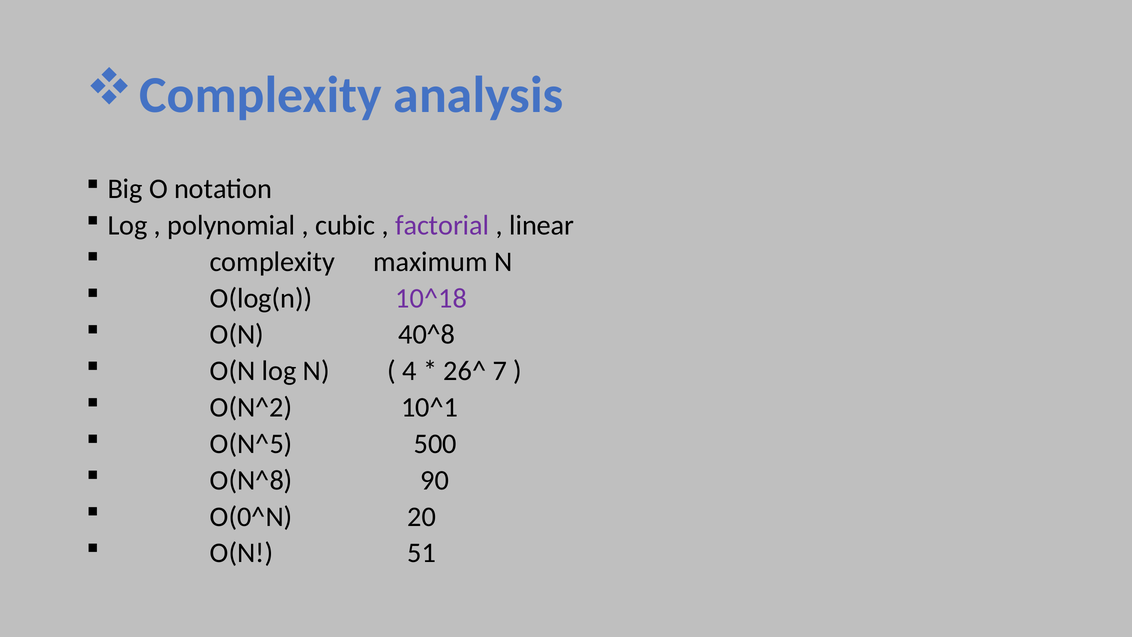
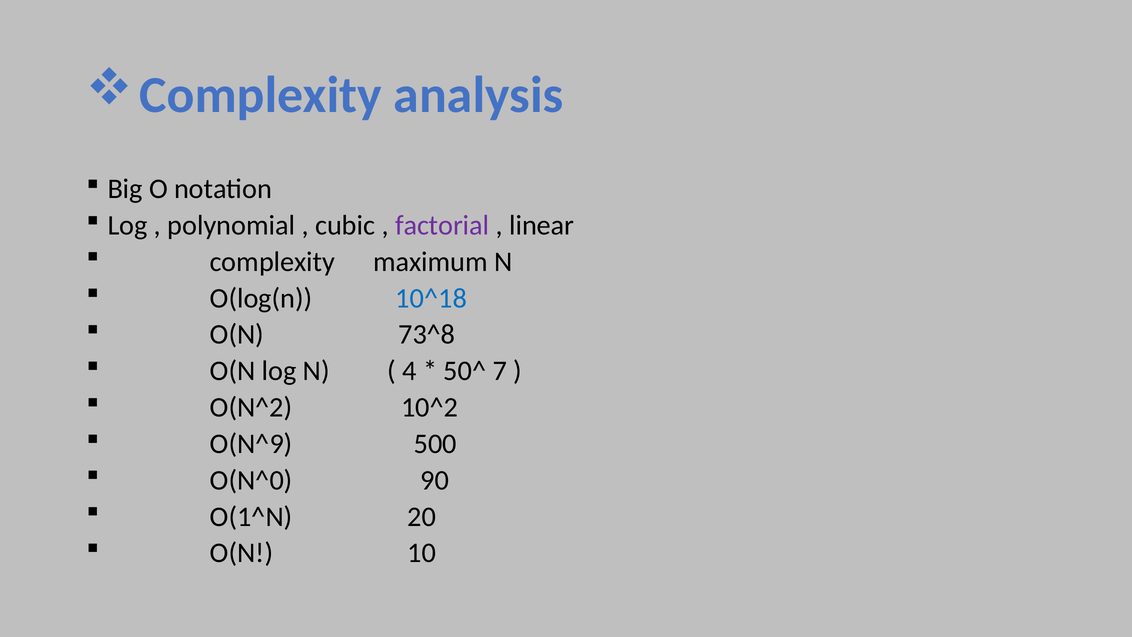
10^18 colour: purple -> blue (431, 298)
40^8: 40^8 -> 73^8 (427, 334)
26^: 26^ -> 50^ (465, 371)
10^1: 10^1 -> 10^2 (430, 407)
O(N^5: O(N^5 -> O(N^9 (251, 444)
O(N^8: O(N^8 -> O(N^0 (251, 480)
O(0^N: O(0^N -> O(1^N (251, 516)
51: 51 -> 10 (422, 553)
